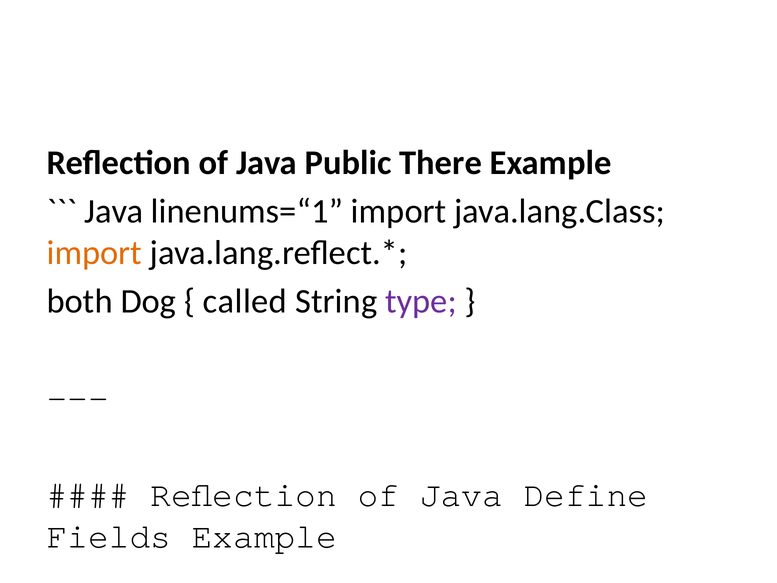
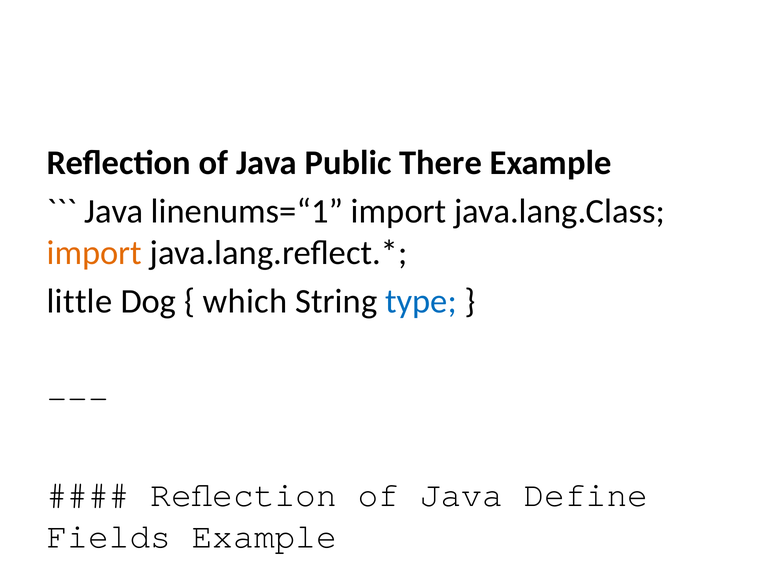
both: both -> little (79, 301)
called: called -> which (245, 301)
type colour: purple -> blue (421, 301)
